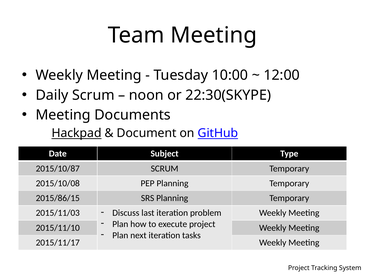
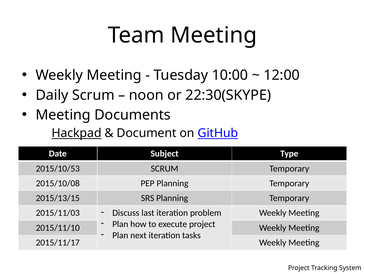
2015/10/87: 2015/10/87 -> 2015/10/53 (58, 168)
2015/86/15: 2015/86/15 -> 2015/13/15 (58, 198)
